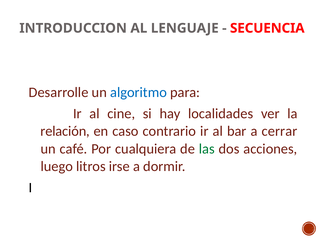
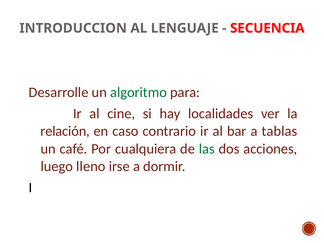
algoritmo colour: blue -> green (138, 92)
cerrar: cerrar -> tablas (279, 131)
litros: litros -> lleno (91, 166)
